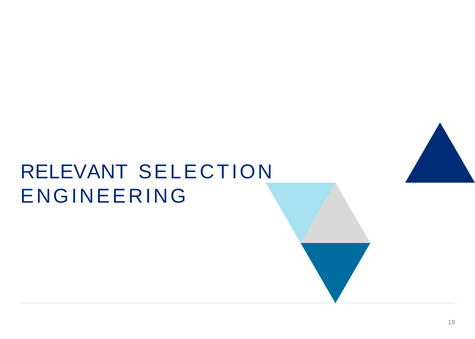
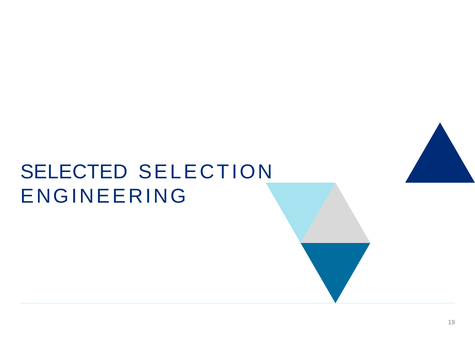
RELEVANT: RELEVANT -> SELECTED (74, 172)
